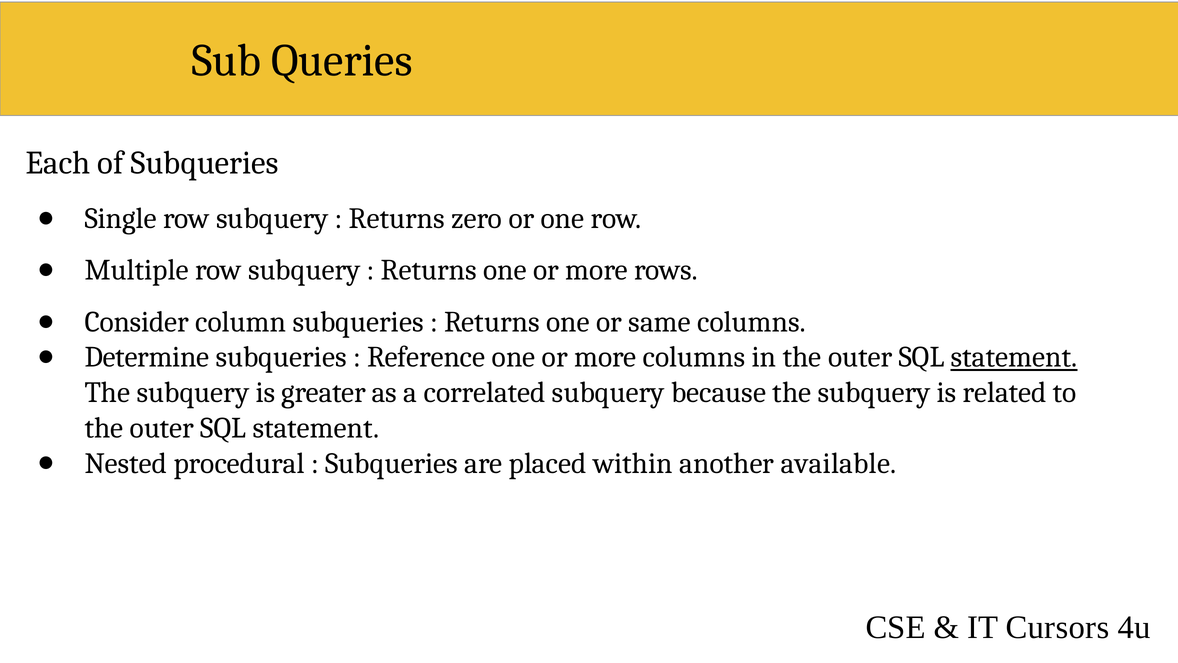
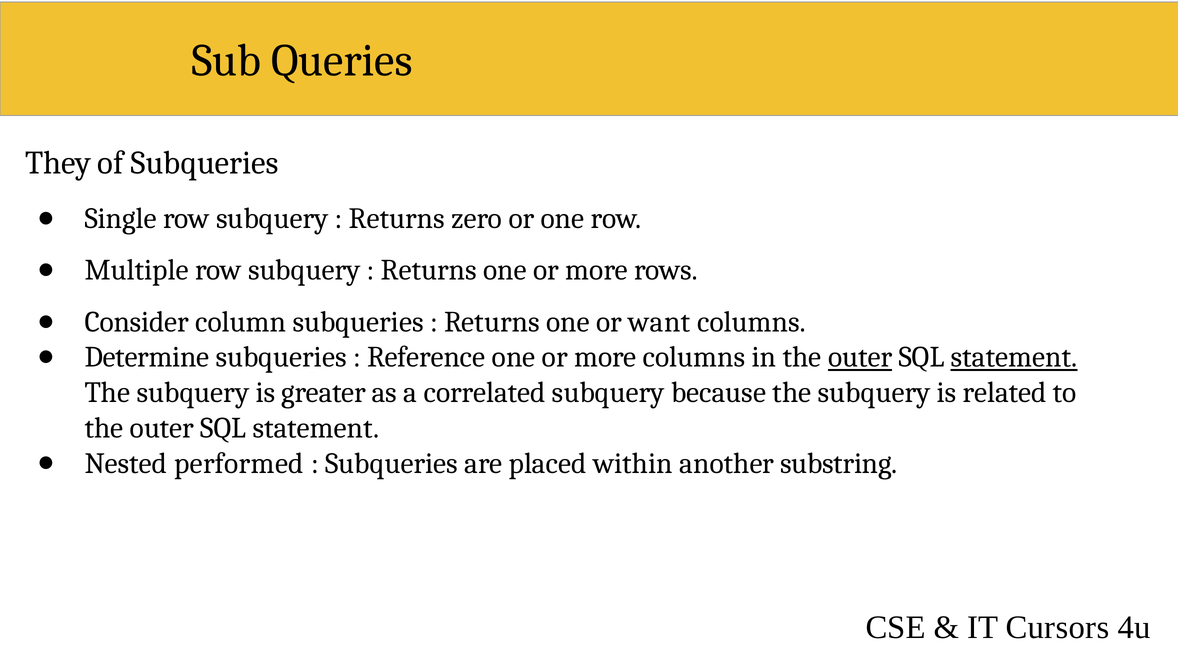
Each: Each -> They (58, 163)
same: same -> want (659, 322)
outer underline: none -> present (860, 357)
procedural: procedural -> performed (239, 463)
available: available -> substring (839, 463)
